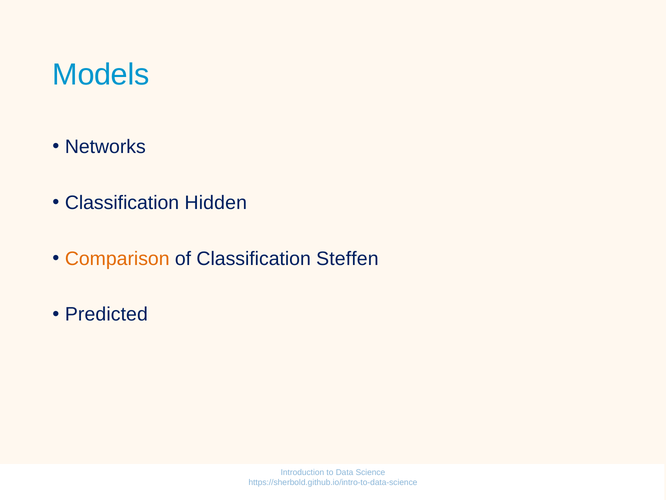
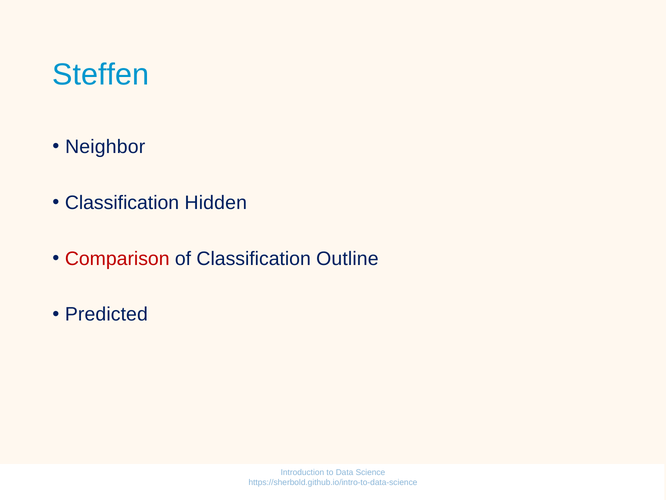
Models: Models -> Steffen (101, 75)
Networks: Networks -> Neighbor (105, 147)
Comparison colour: orange -> red (117, 258)
Steffen: Steffen -> Outline (347, 258)
